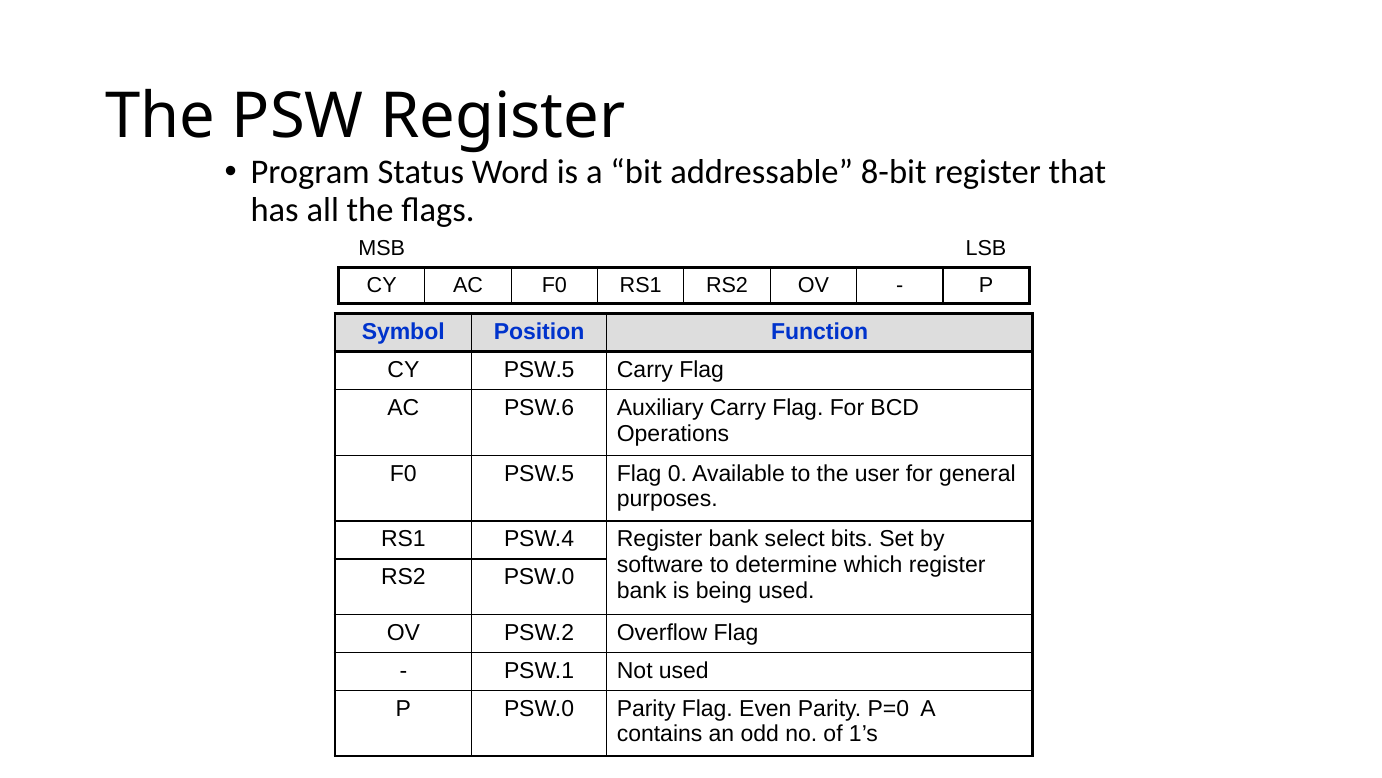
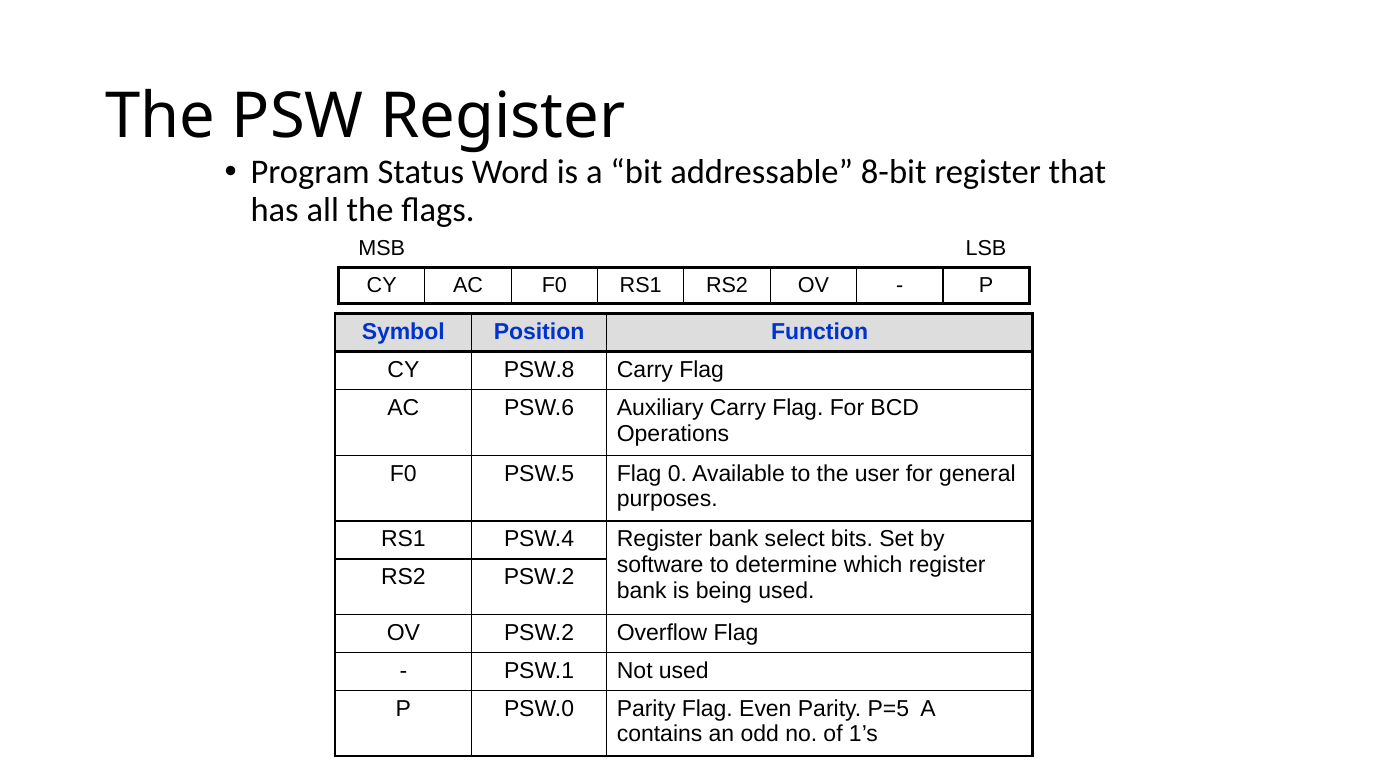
CY PSW.5: PSW.5 -> PSW.8 (539, 370)
RS2 PSW.0: PSW.0 -> PSW.2 (539, 577)
P=0: P=0 -> P=5 (888, 708)
